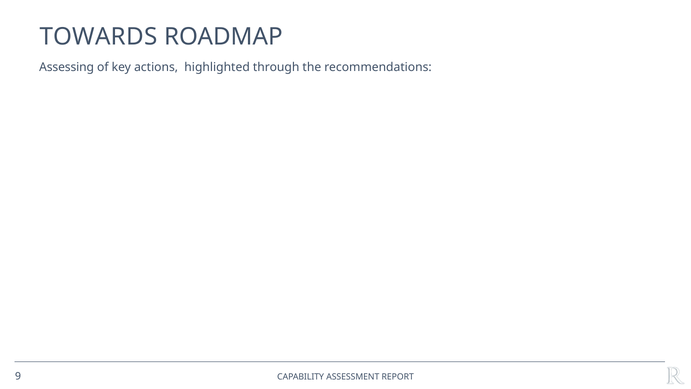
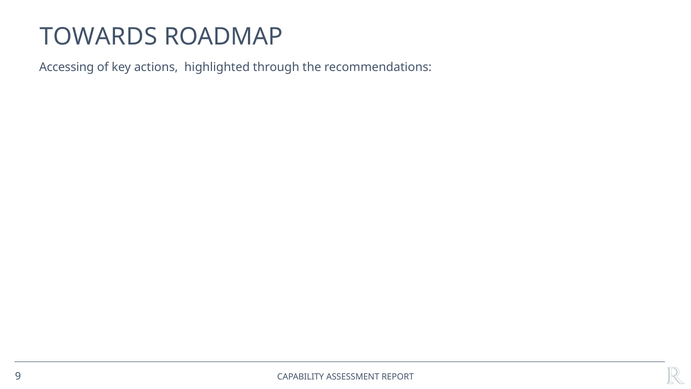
Assessing: Assessing -> Accessing (67, 67)
